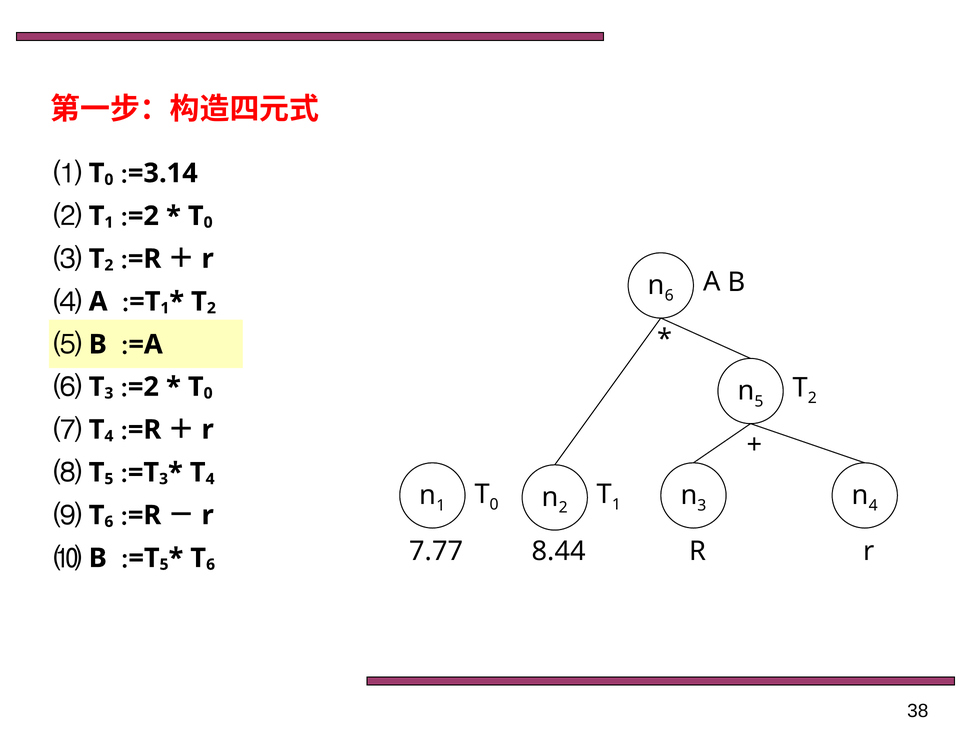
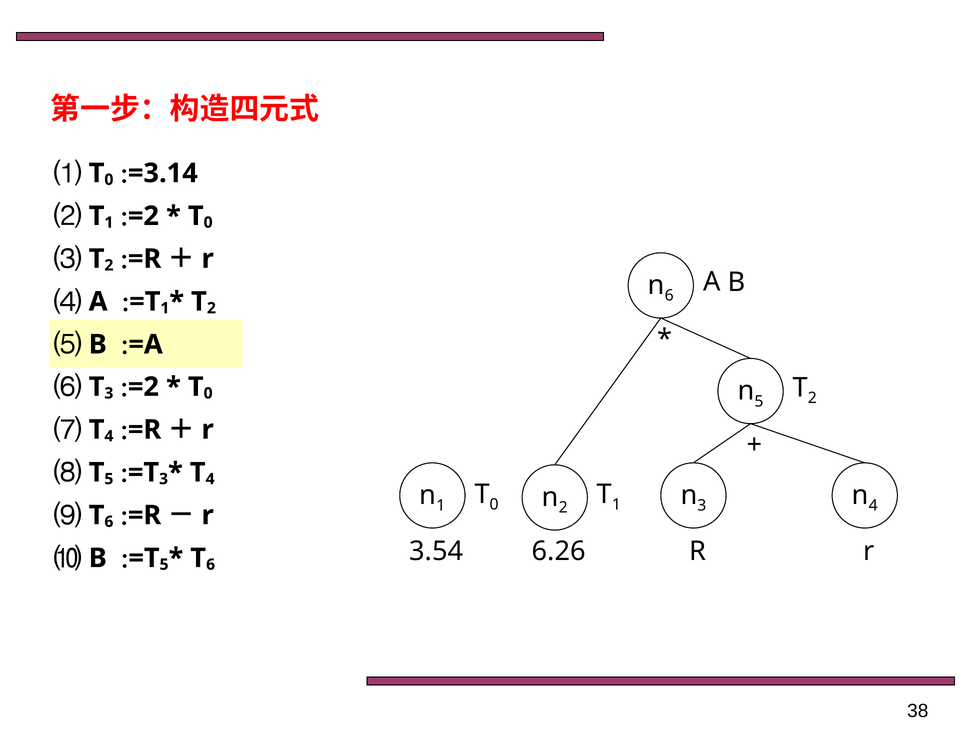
7.77: 7.77 -> 3.54 (436, 551)
8.44: 8.44 -> 6.26 (559, 551)
